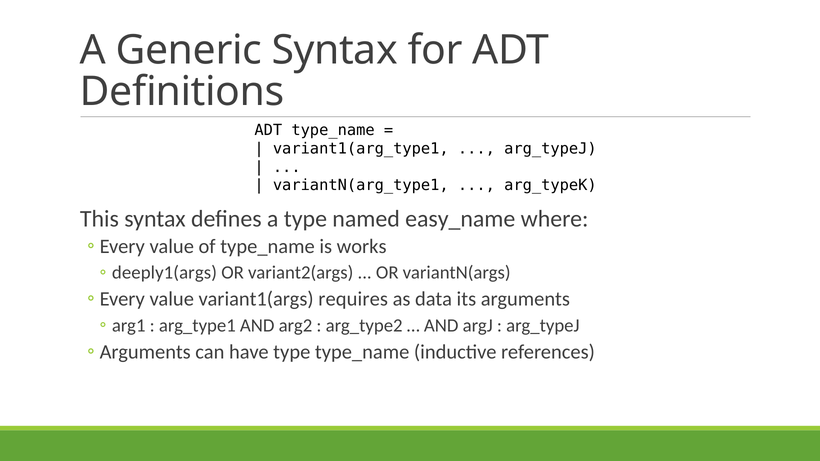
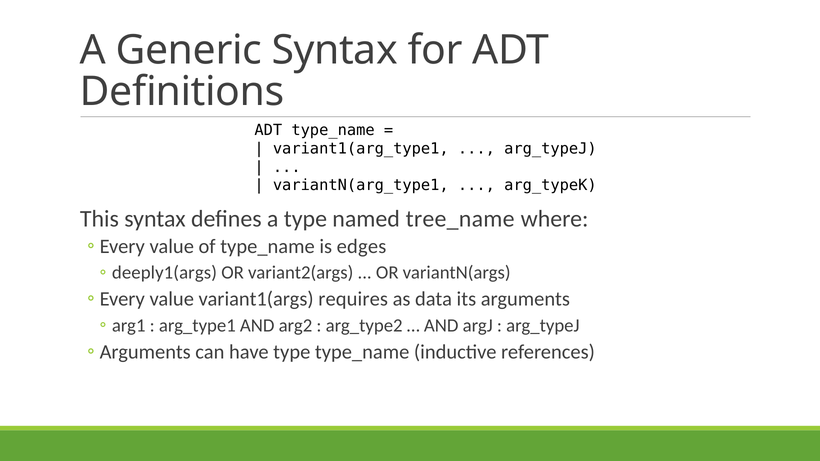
easy_name: easy_name -> tree_name (460, 219)
works: works -> edges (362, 247)
